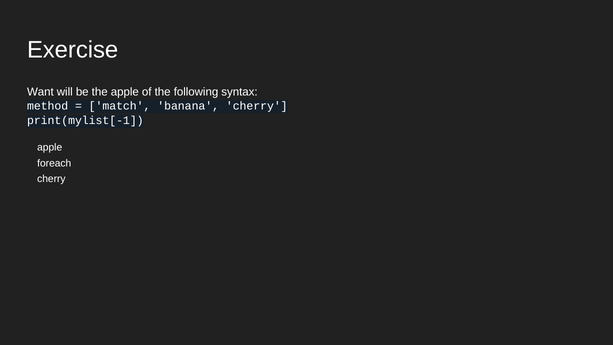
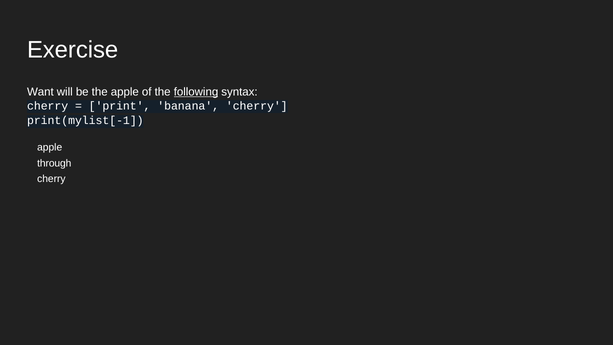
following underline: none -> present (196, 92)
method: method -> cherry (48, 106)
match: match -> print (120, 106)
foreach: foreach -> through (54, 163)
